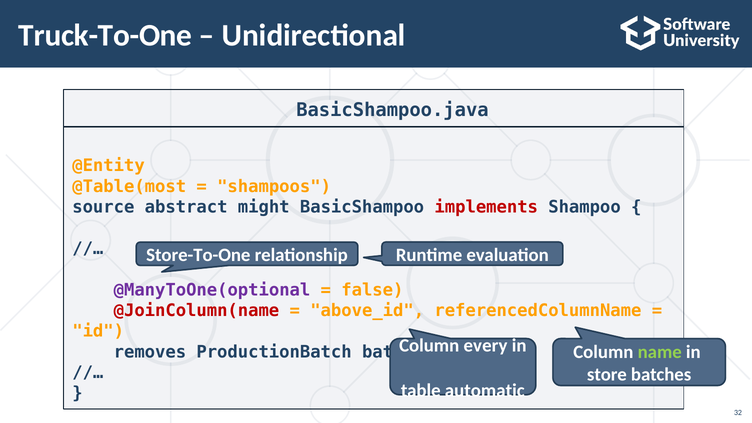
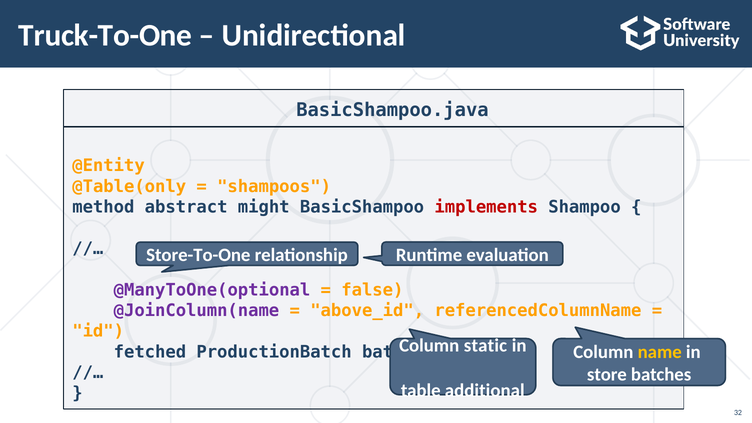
@Table(most: @Table(most -> @Table(only (129, 186)
source: source -> method (103, 207)
@JoinColumn(name colour: red -> purple (196, 310)
every: every -> static (485, 345)
removes: removes -> fetched (150, 352)
name colour: light green -> yellow (660, 352)
automatic: automatic -> additional (485, 390)
